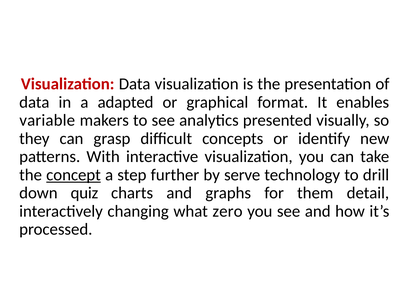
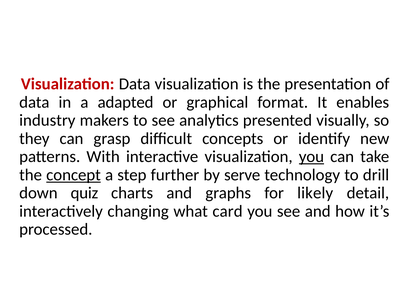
variable: variable -> industry (47, 120)
you underline: none -> present (311, 157)
them: them -> likely (315, 193)
zero: zero -> card (228, 211)
